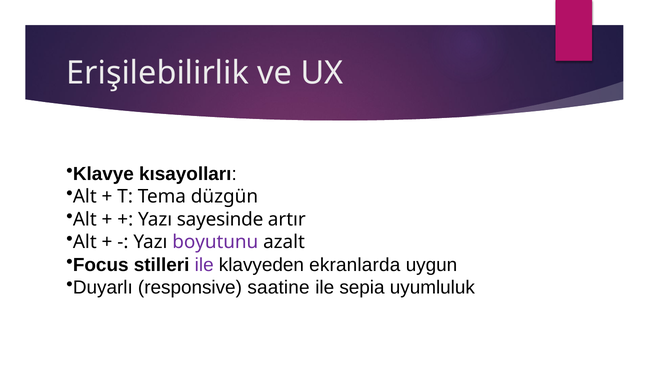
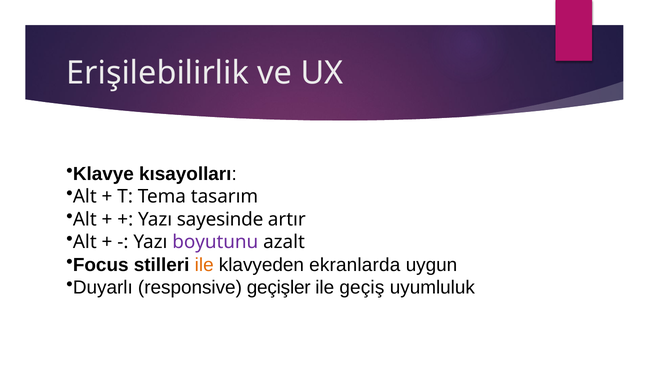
düzgün: düzgün -> tasarım (225, 197)
ile colour: purple -> orange (204, 265)
saatine: saatine -> geçişler (279, 288)
sepia: sepia -> geçiş (362, 288)
